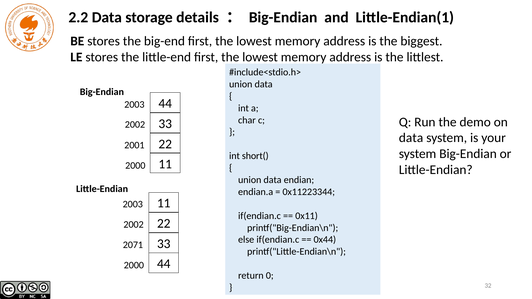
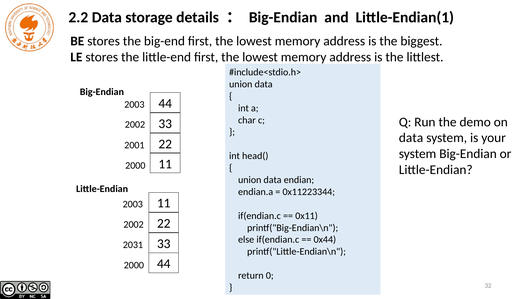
short(: short( -> head( (255, 156)
2071: 2071 -> 2031 (133, 245)
